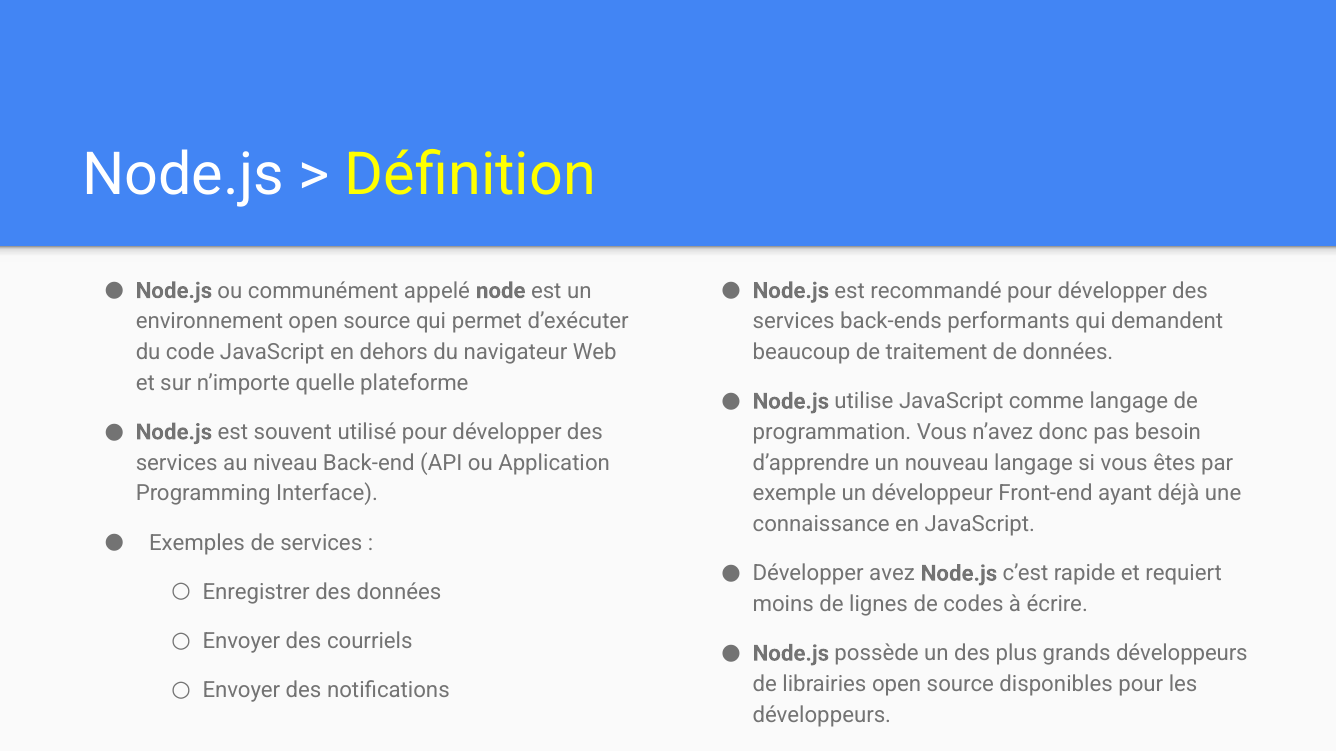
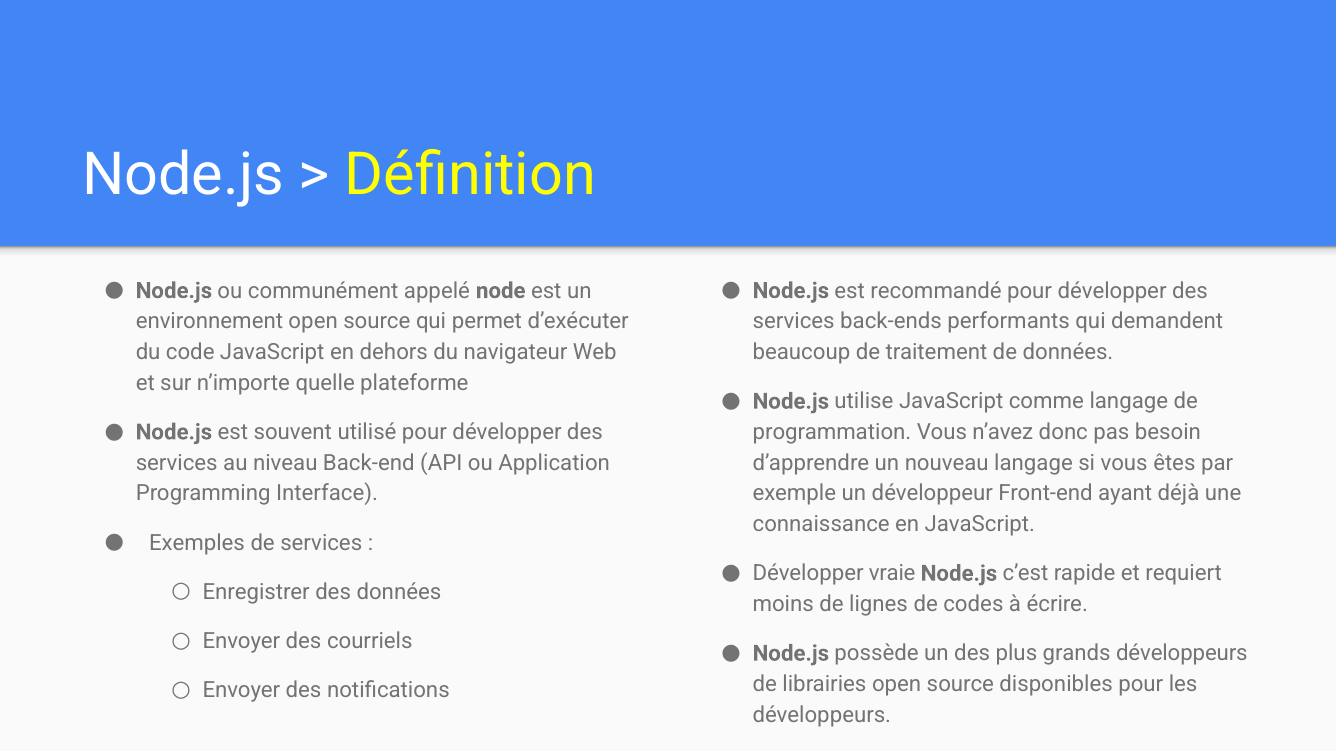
avez: avez -> vraie (892, 574)
